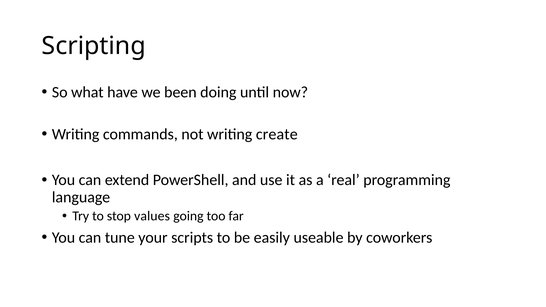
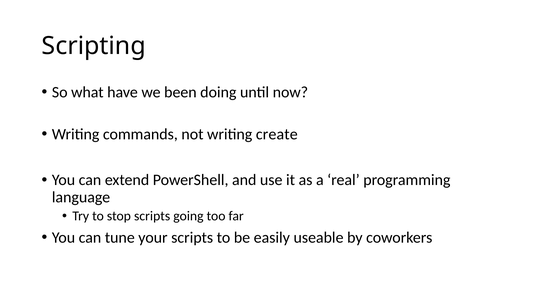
stop values: values -> scripts (152, 216)
